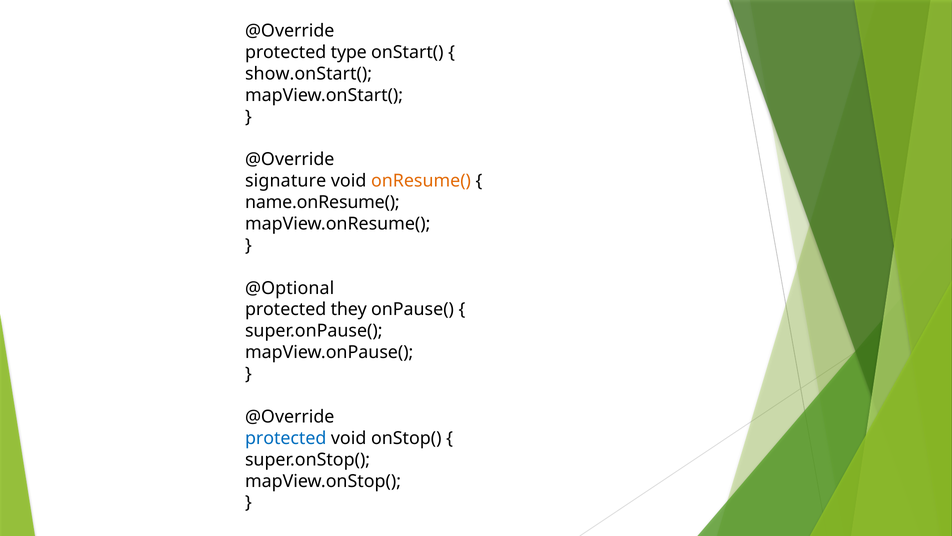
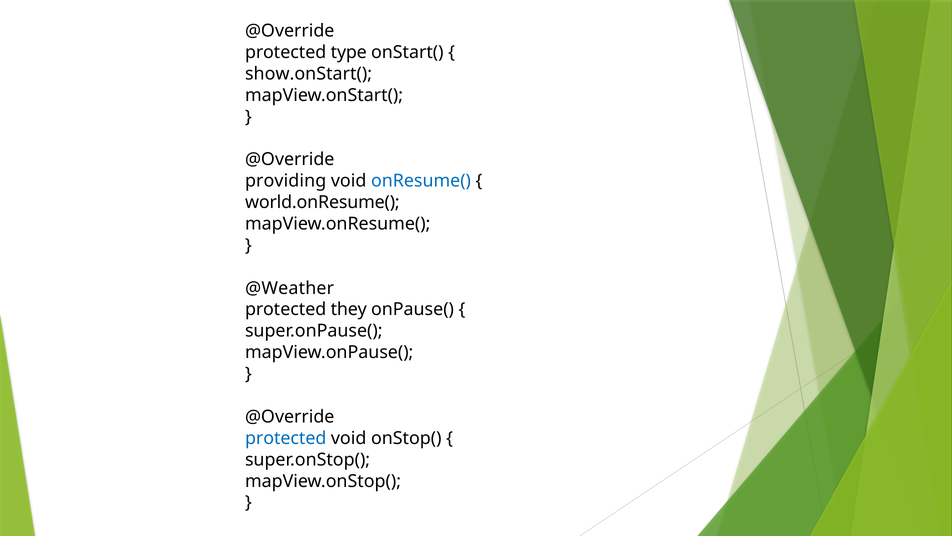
signature: signature -> providing (286, 181)
onResume( colour: orange -> blue (421, 181)
name.onResume(: name.onResume( -> world.onResume( (322, 202)
@Optional: @Optional -> @Weather (290, 288)
